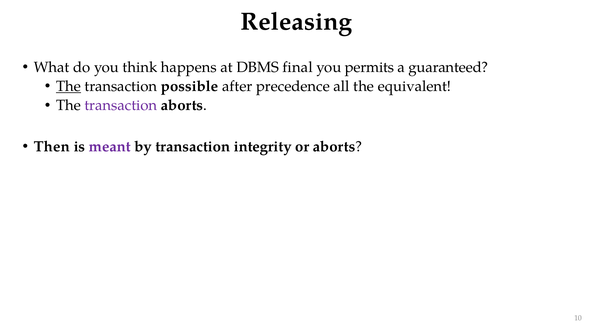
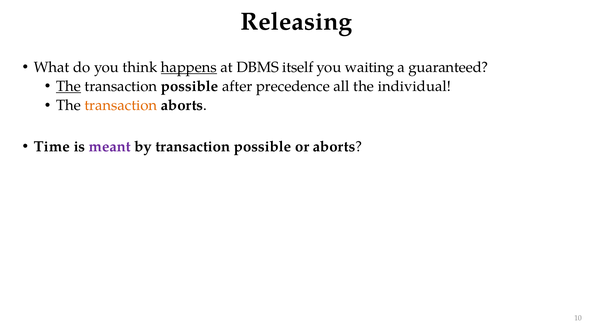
happens underline: none -> present (189, 67)
final: final -> itself (298, 67)
permits: permits -> waiting (370, 67)
equivalent: equivalent -> individual (414, 86)
transaction colour: purple -> orange (121, 106)
Then: Then -> Time (52, 147)
by transaction integrity: integrity -> possible (263, 147)
